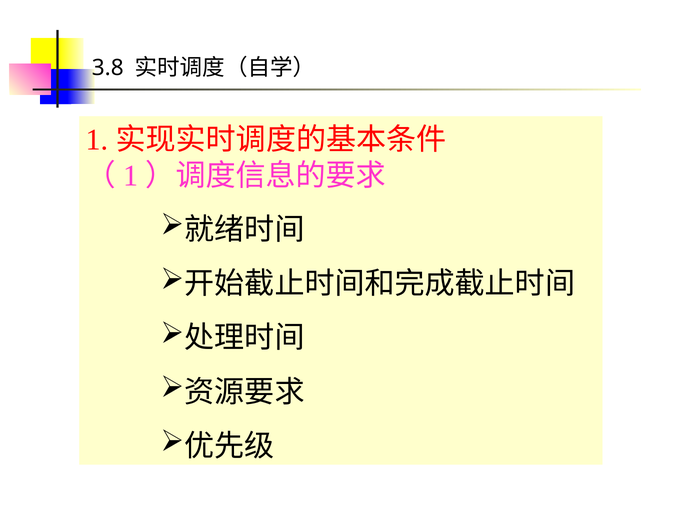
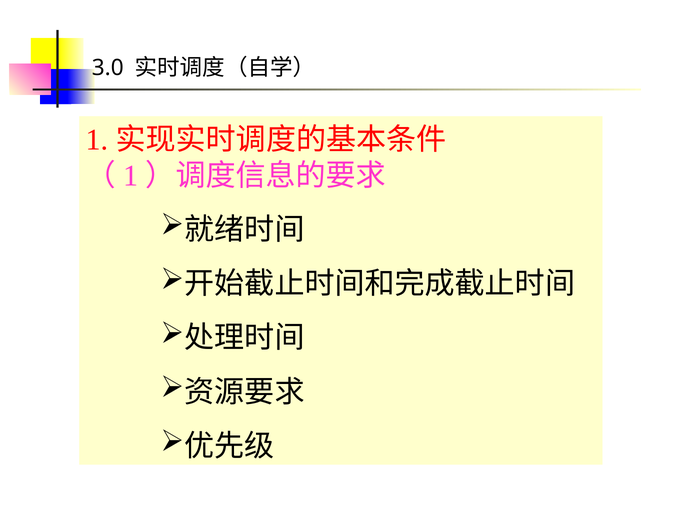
3.8: 3.8 -> 3.0 (108, 68)
